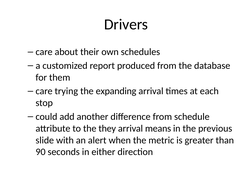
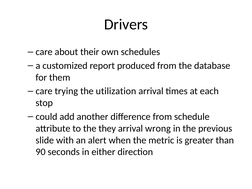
expanding: expanding -> utilization (116, 91)
means: means -> wrong (158, 128)
